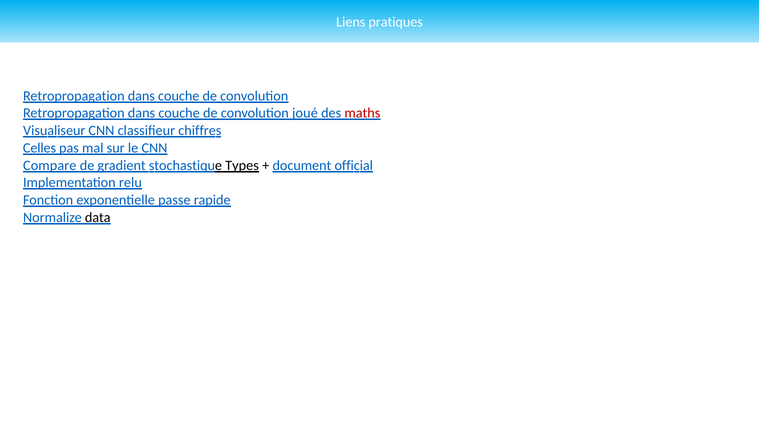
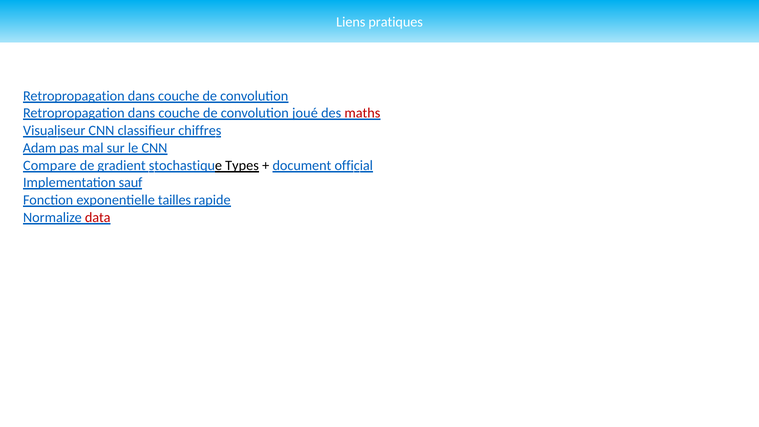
Celles: Celles -> Adam (40, 148)
relu: relu -> sauf (131, 183)
passe: passe -> tailles (174, 200)
data colour: black -> red (98, 217)
